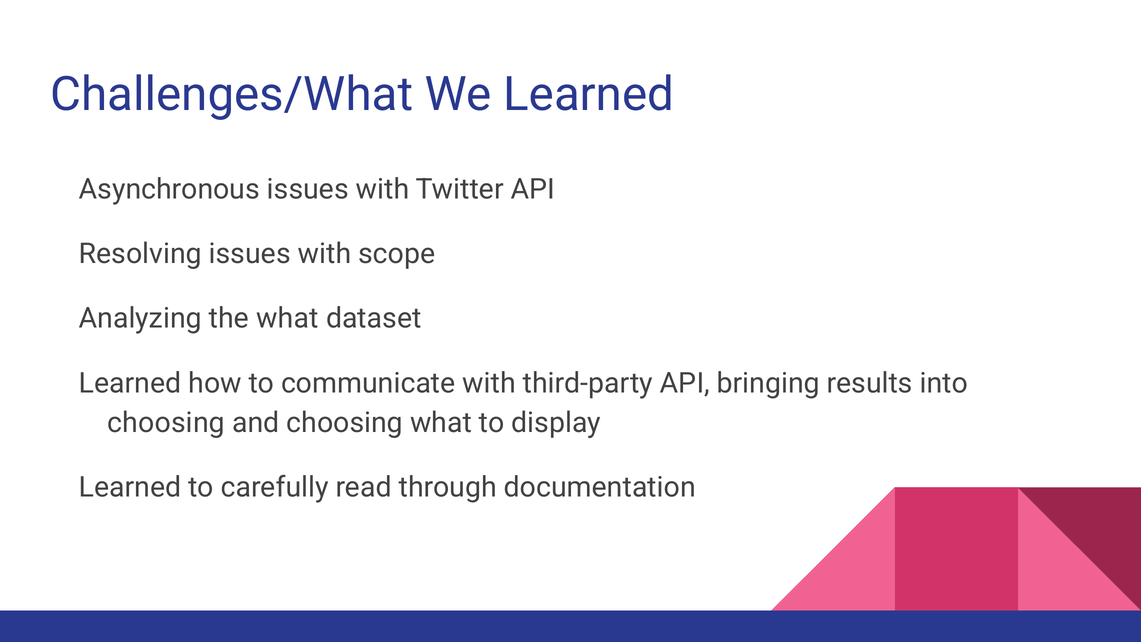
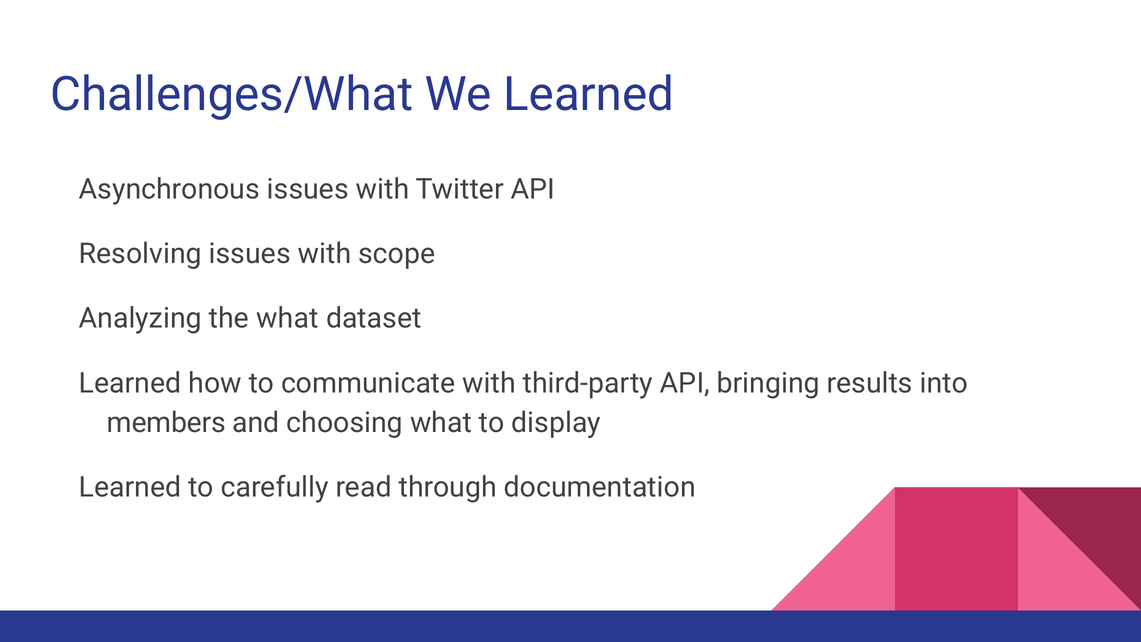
choosing: choosing -> members (166, 423)
